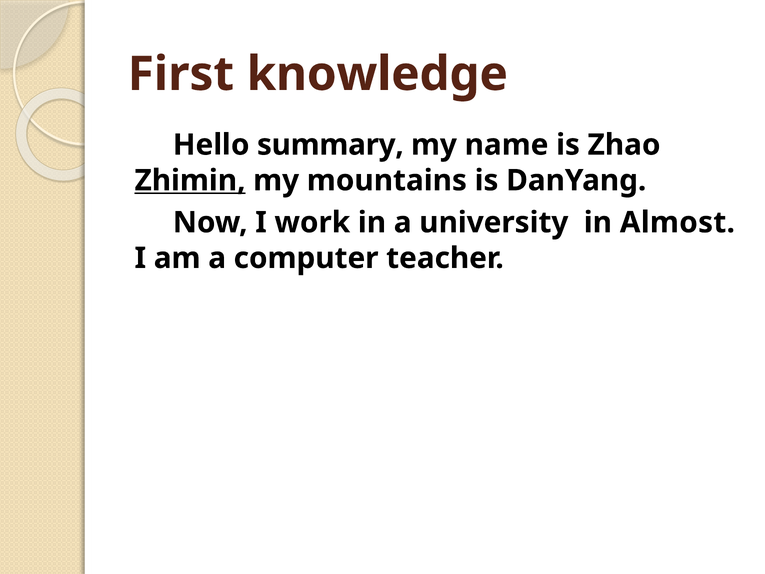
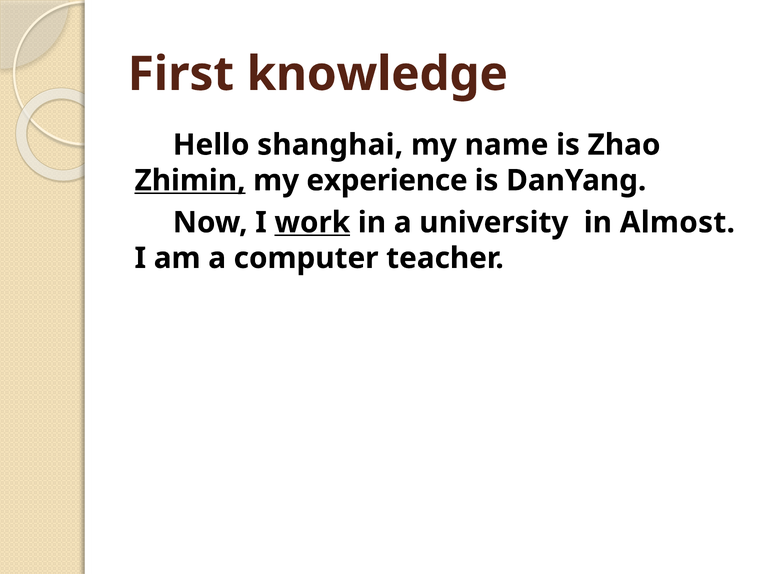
summary: summary -> shanghai (330, 145)
mountains: mountains -> experience (387, 180)
work underline: none -> present (312, 222)
